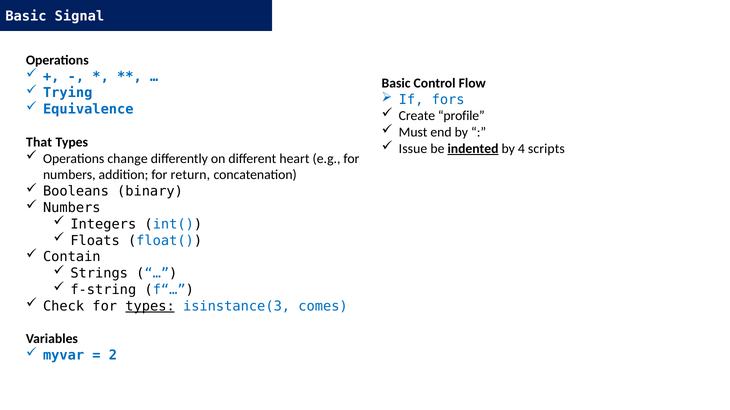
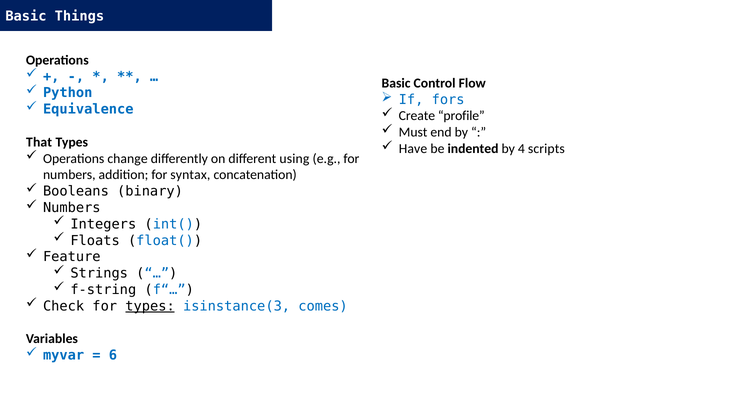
Signal: Signal -> Things (79, 16)
Trying: Trying -> Python (68, 93)
Issue: Issue -> Have (413, 149)
indented underline: present -> none (473, 149)
heart: heart -> using (294, 159)
return: return -> syntax (190, 175)
Contain: Contain -> Feature (72, 257)
2: 2 -> 6 (113, 356)
